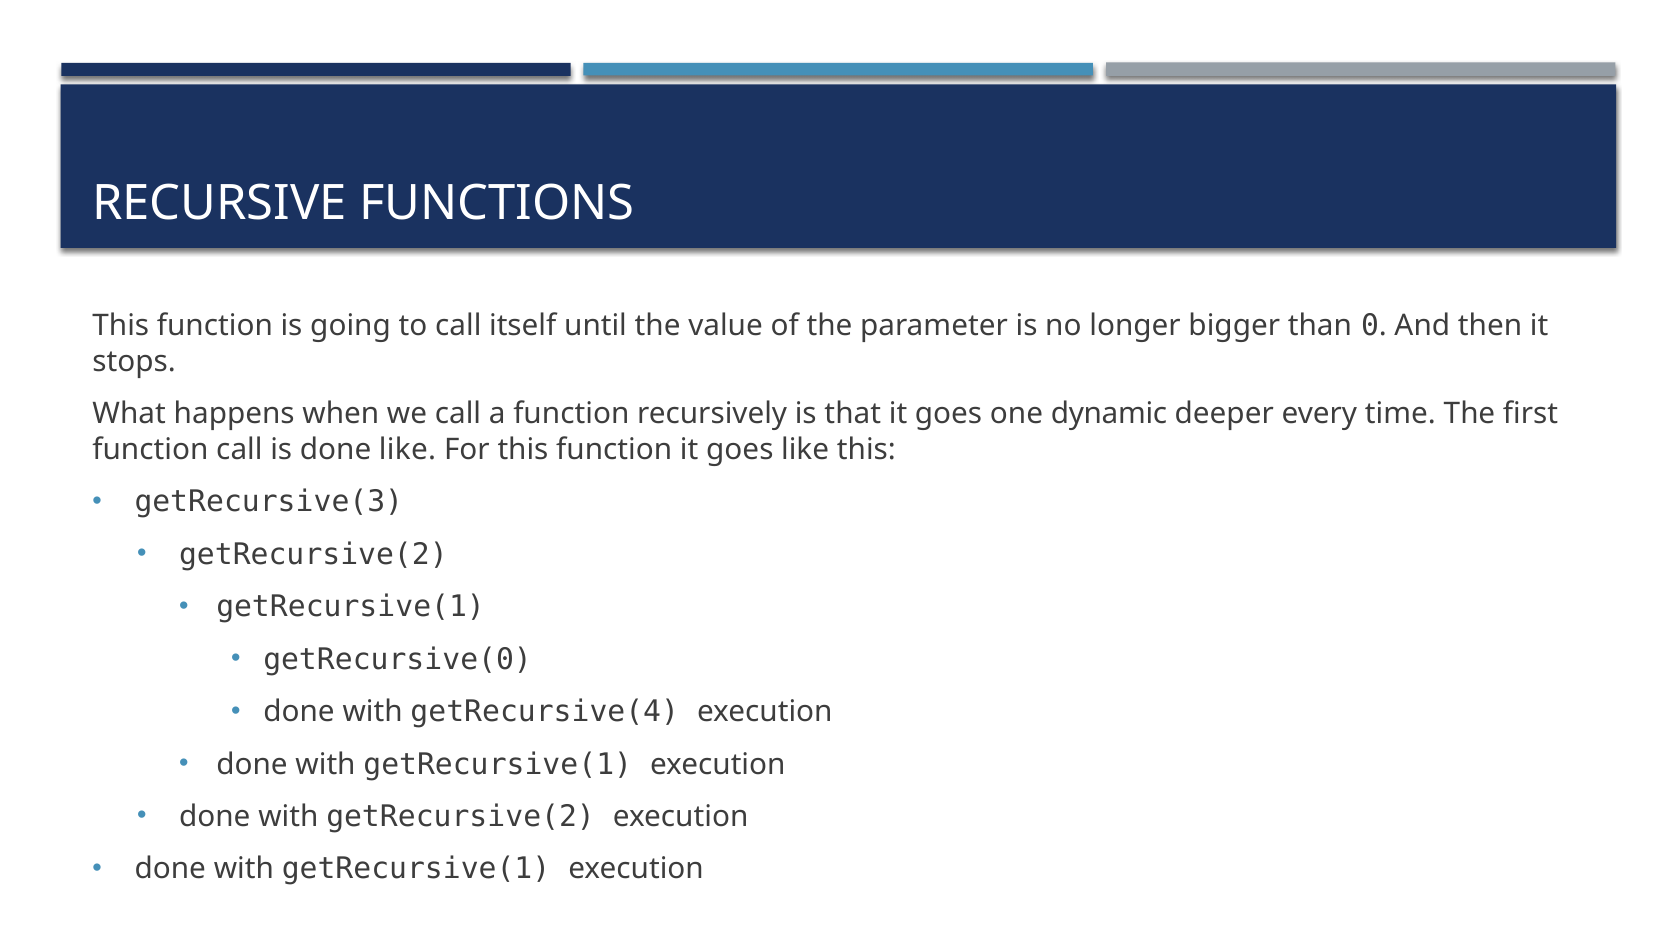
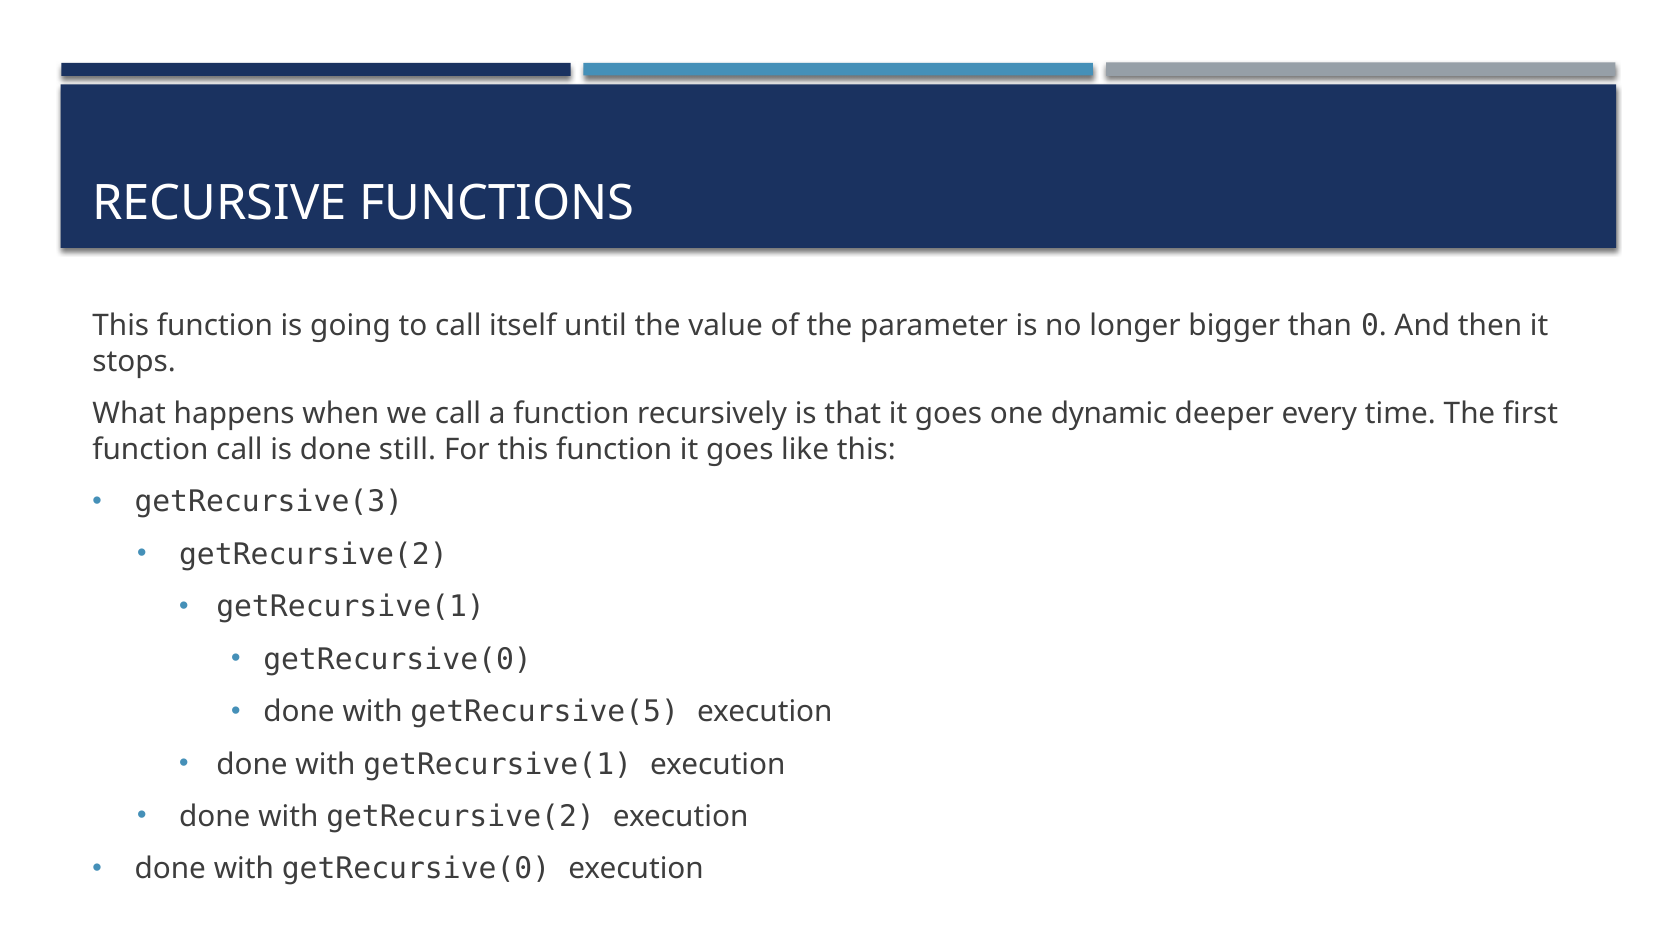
done like: like -> still (408, 450)
getRecursive(4: getRecursive(4 -> getRecursive(5 (545, 712)
getRecursive(1: getRecursive(1 -> getRecursive(0 (416, 869)
